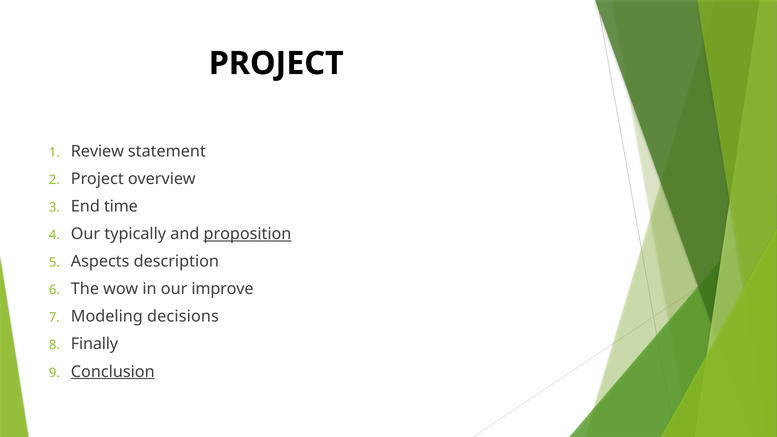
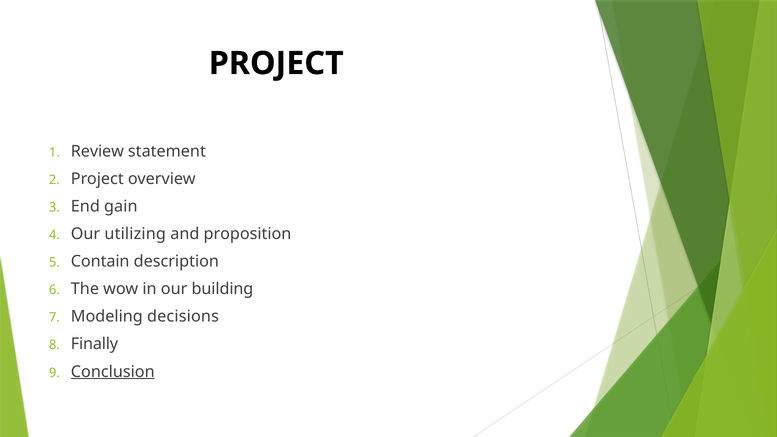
time: time -> gain (121, 207)
typically: typically -> utilizing (135, 234)
proposition underline: present -> none (247, 234)
Aspects: Aspects -> Contain (100, 262)
improve: improve -> building (222, 289)
